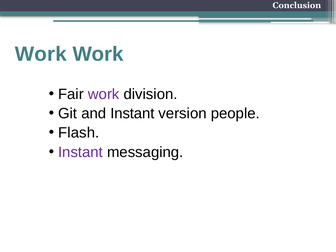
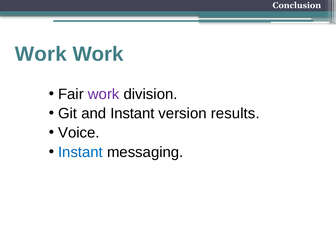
people: people -> results (235, 113)
Flash: Flash -> Voice (79, 133)
Instant colour: purple -> blue (80, 152)
